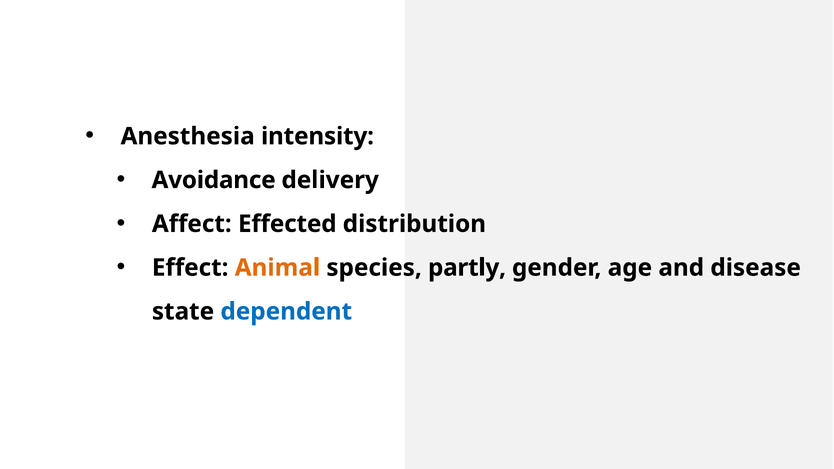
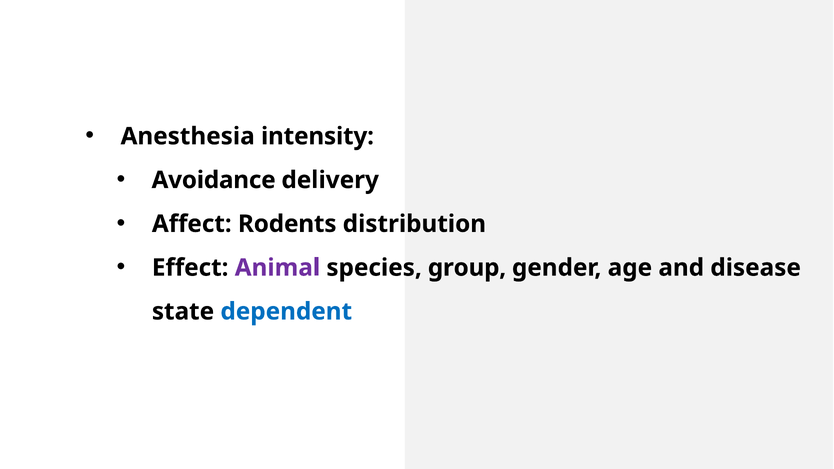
Effected: Effected -> Rodents (287, 224)
Animal colour: orange -> purple (277, 268)
partly: partly -> group (467, 268)
